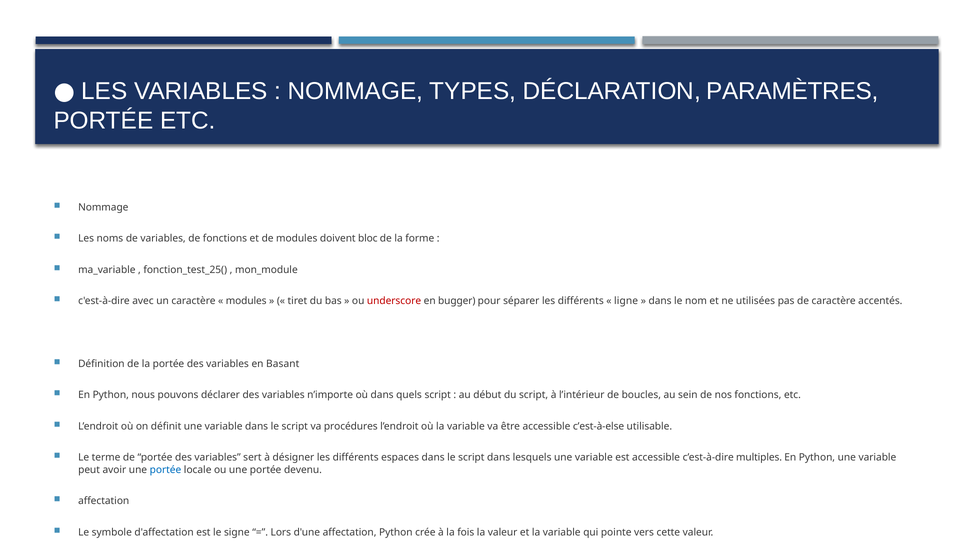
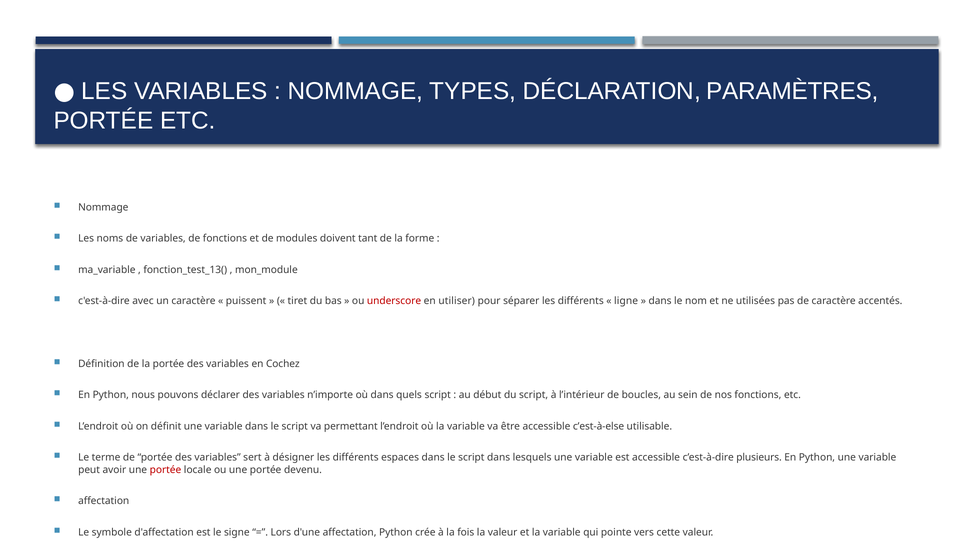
bloc: bloc -> tant (368, 238)
fonction_test_25(: fonction_test_25( -> fonction_test_13( (185, 270)
modules: modules -> puissent (246, 301)
bugger: bugger -> utiliser (457, 301)
Basant: Basant -> Cochez (283, 364)
procédures: procédures -> permettant (351, 426)
multiples: multiples -> plusieurs (759, 457)
portée colour: blue -> red (165, 470)
